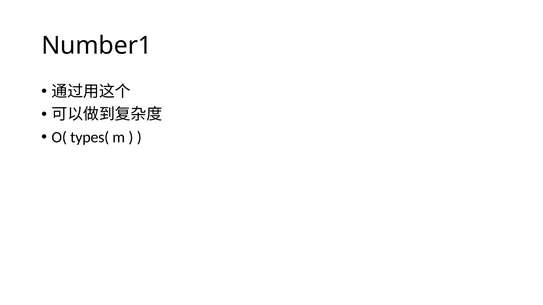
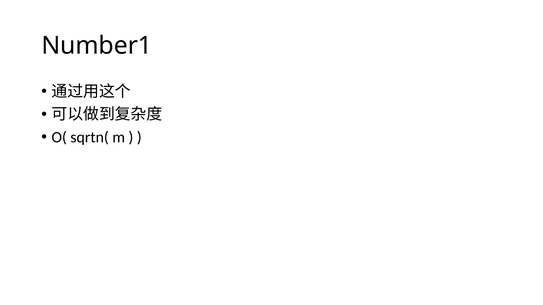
types(: types( -> sqrtn( (90, 137)
